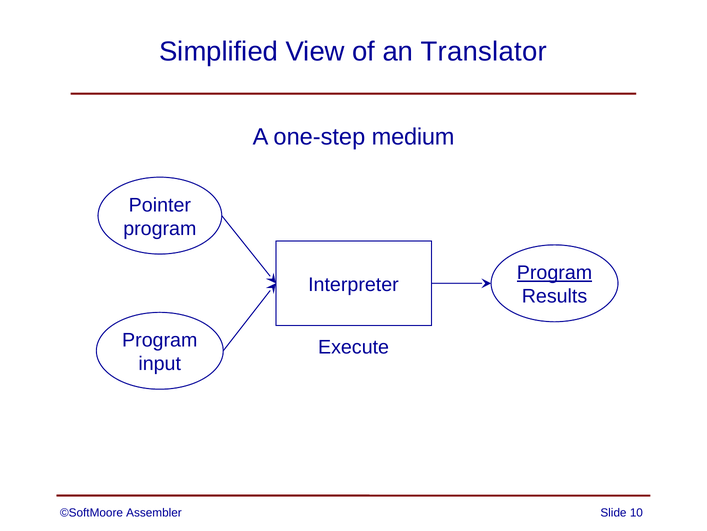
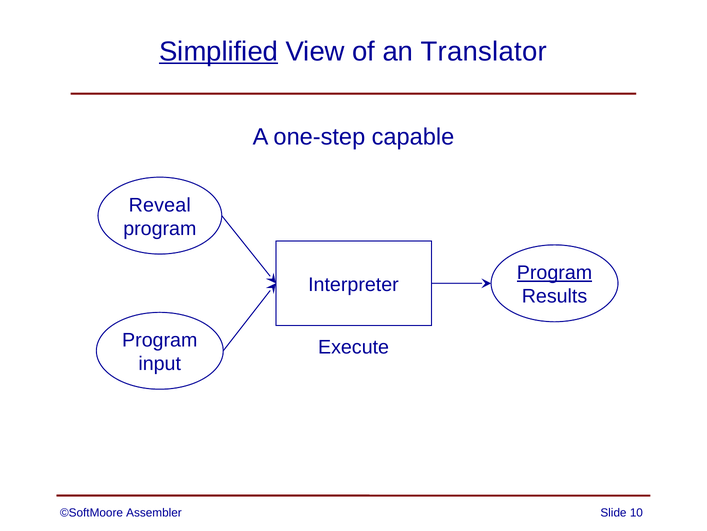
Simplified underline: none -> present (219, 51)
medium: medium -> capable (413, 137)
Pointer: Pointer -> Reveal (160, 205)
